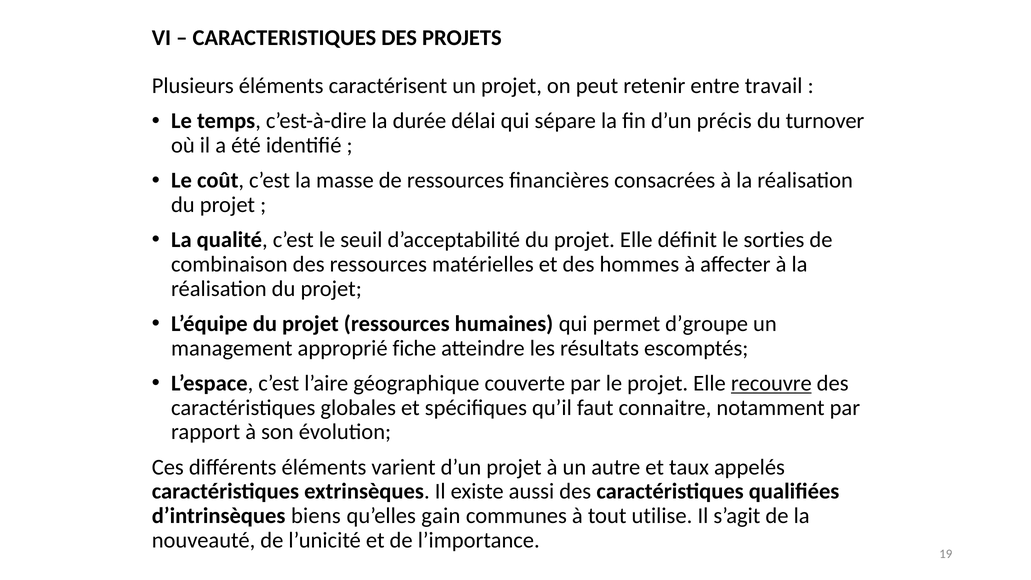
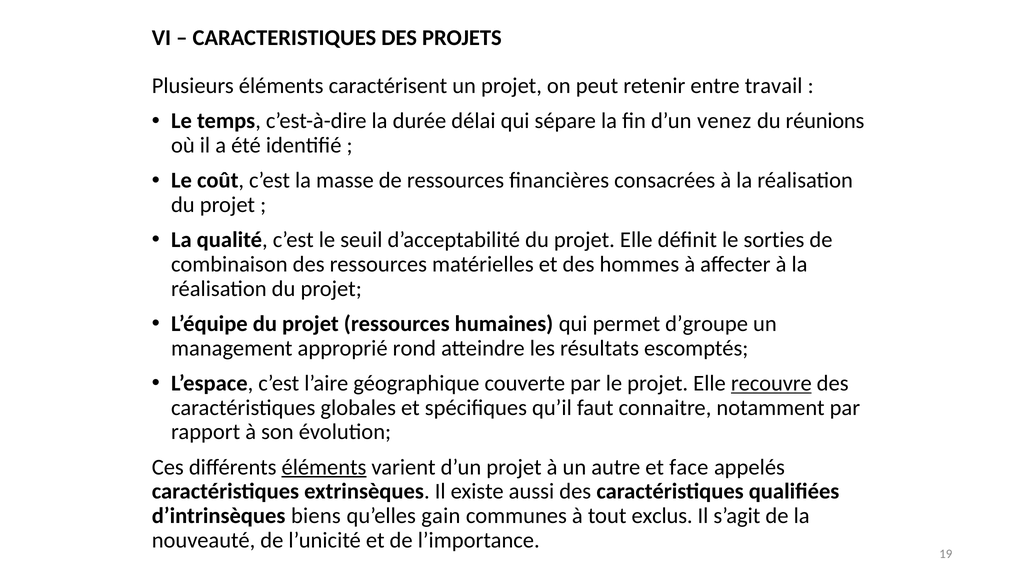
précis: précis -> venez (724, 121)
turnover: turnover -> réunions (825, 121)
fiche: fiche -> rond (414, 348)
éléments underline: none -> present (324, 467)
taux: taux -> face (689, 467)
utilise: utilise -> exclus (662, 516)
